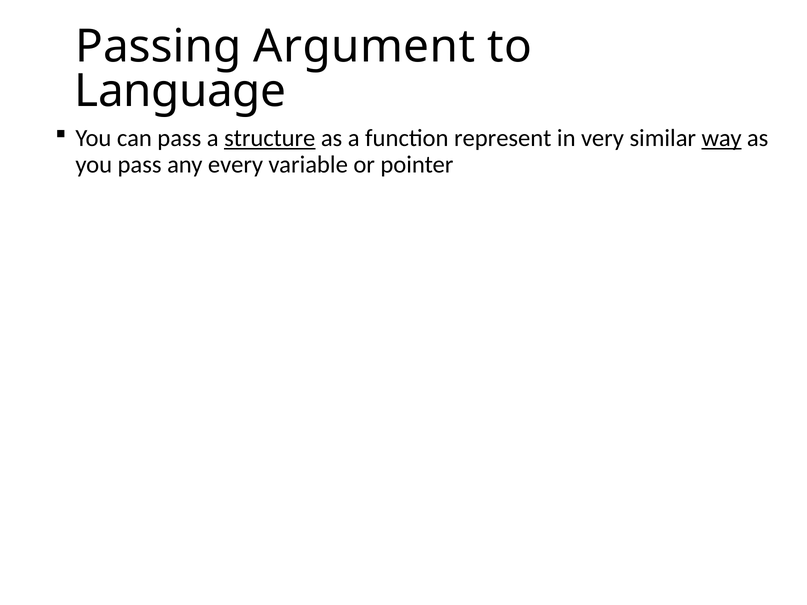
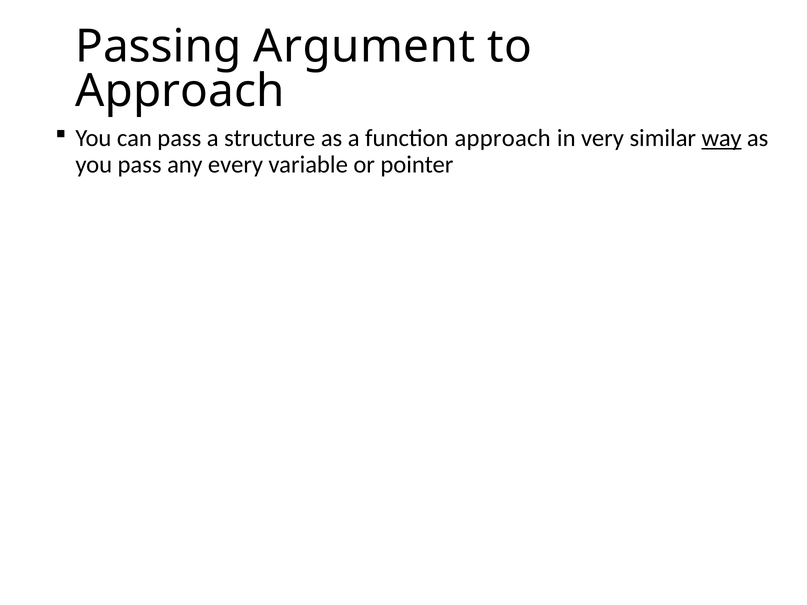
Language: Language -> Approach (180, 91)
structure underline: present -> none (270, 138)
function represent: represent -> approach (503, 138)
